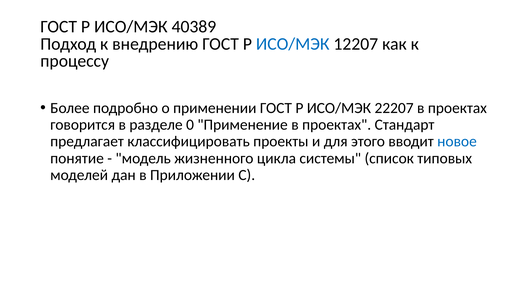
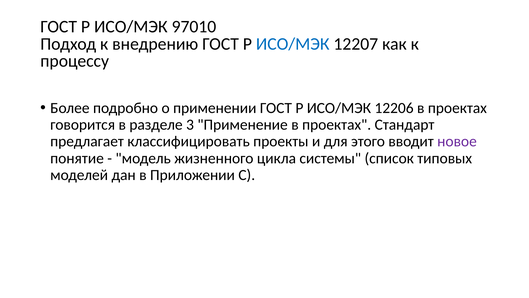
40389: 40389 -> 97010 (194, 27)
22207: 22207 -> 12206 (394, 108)
0: 0 -> 3 (190, 125)
новое colour: blue -> purple (457, 141)
